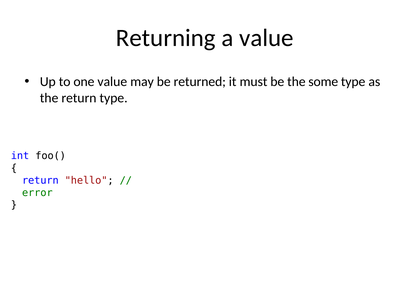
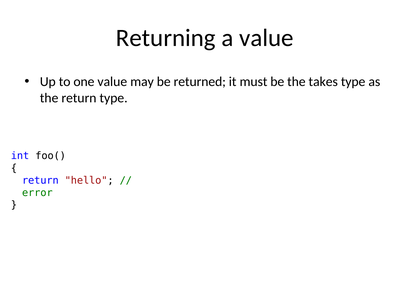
some: some -> takes (323, 82)
